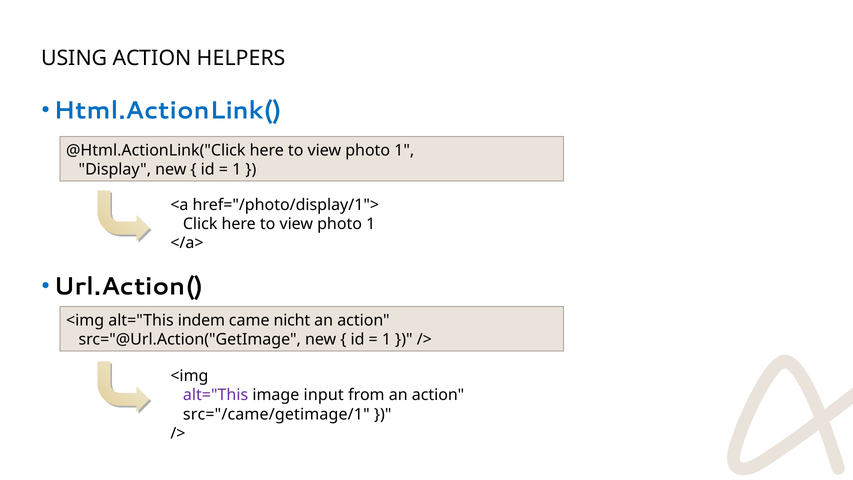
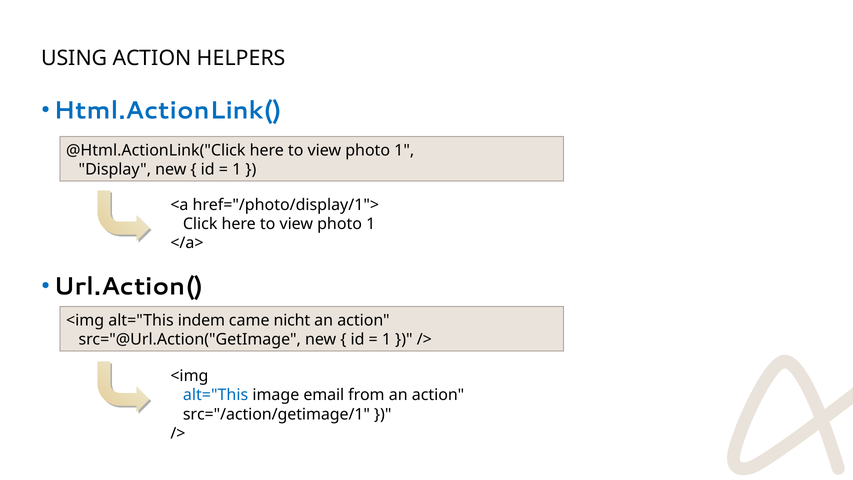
alt="This colour: purple -> blue (216, 395)
input: input -> email (324, 395)
src="/came/getimage/1: src="/came/getimage/1 -> src="/action/getimage/1 (276, 414)
